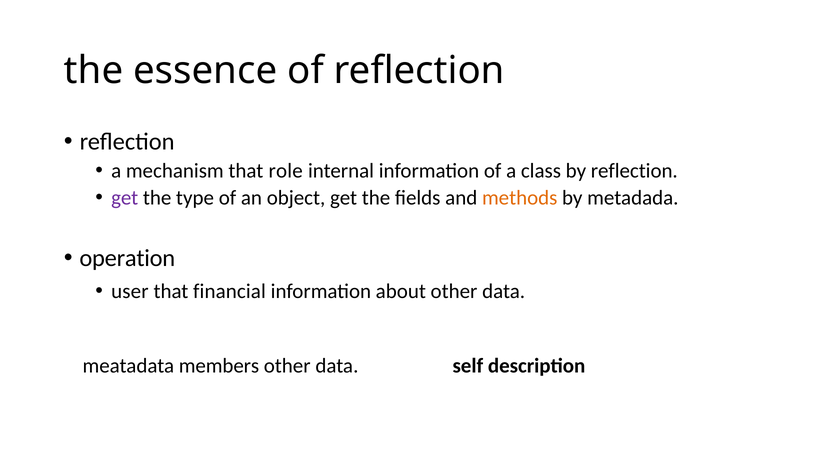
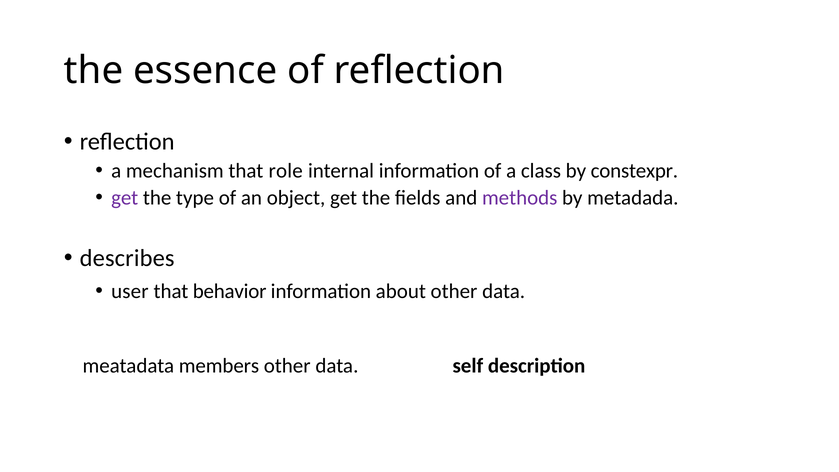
by reflection: reflection -> constexpr (634, 171)
methods colour: orange -> purple (520, 198)
operation: operation -> describes (127, 258)
financial: financial -> behavior (230, 291)
